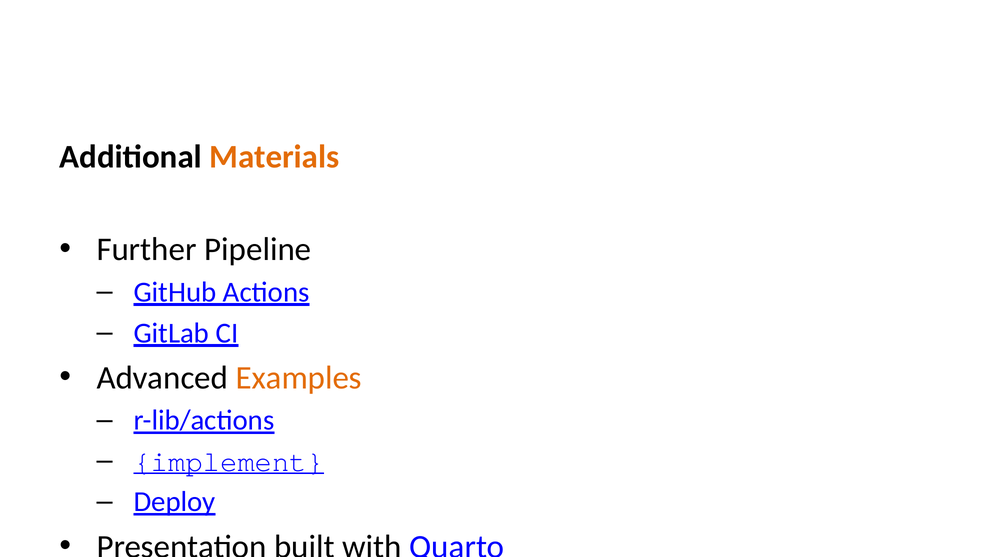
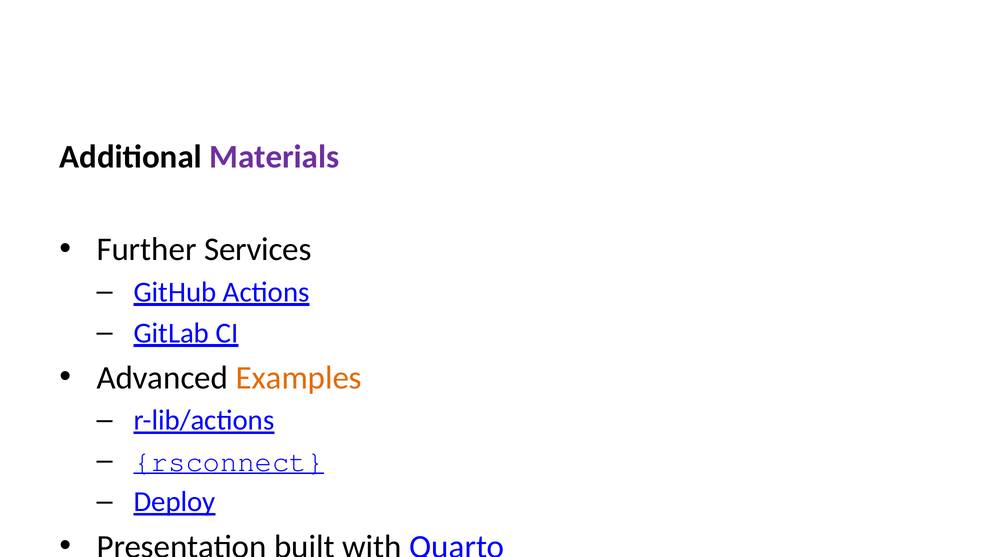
Materials colour: orange -> purple (274, 157)
Pipeline: Pipeline -> Services (258, 249)
implement: implement -> rsconnect (229, 461)
